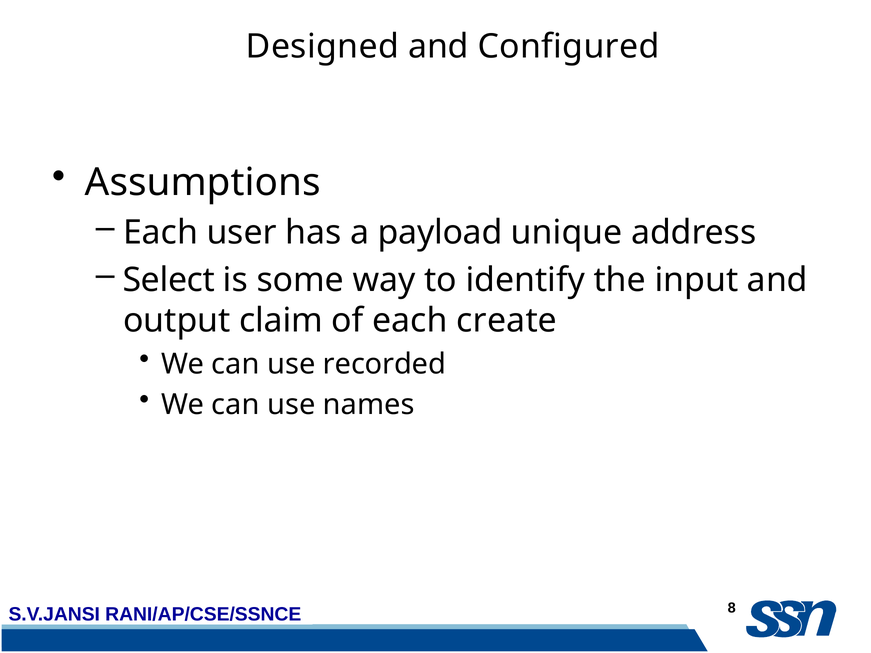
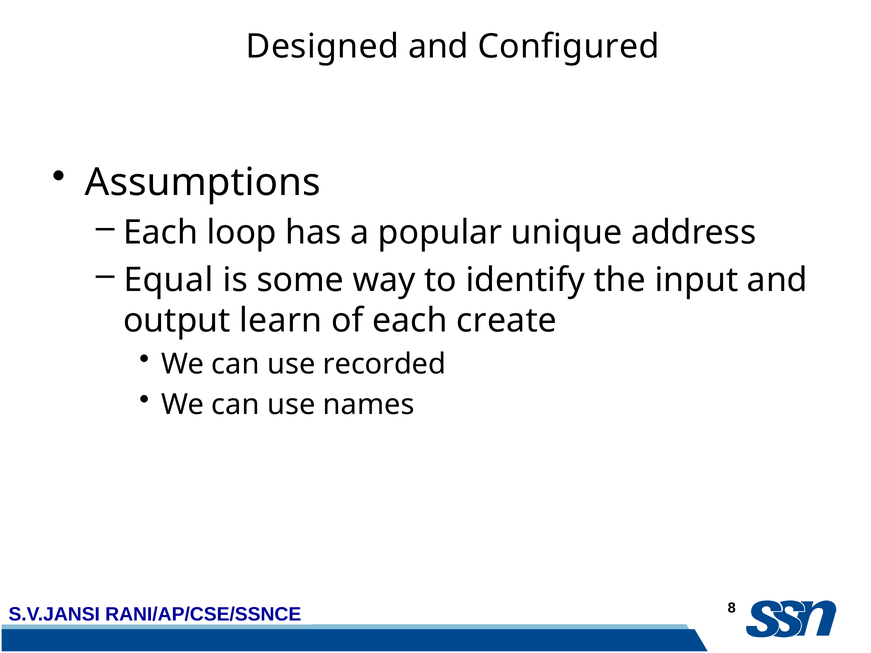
user: user -> loop (242, 233)
payload: payload -> popular (440, 233)
Select: Select -> Equal (168, 280)
claim: claim -> learn (281, 321)
